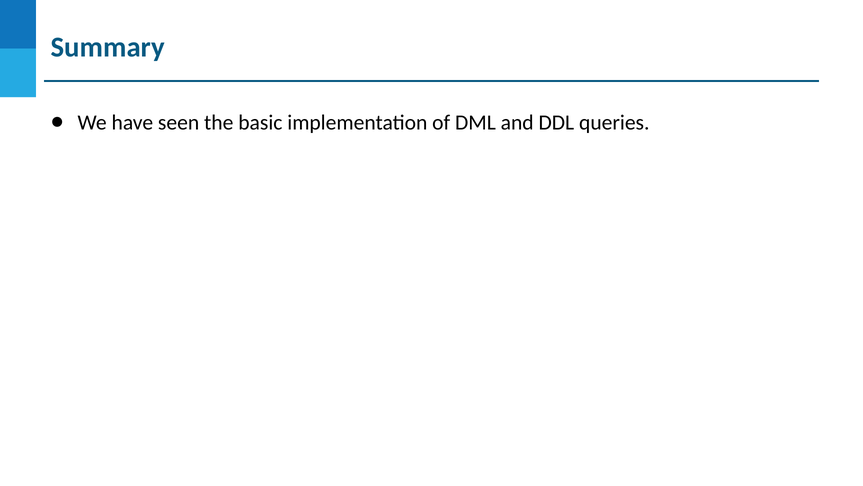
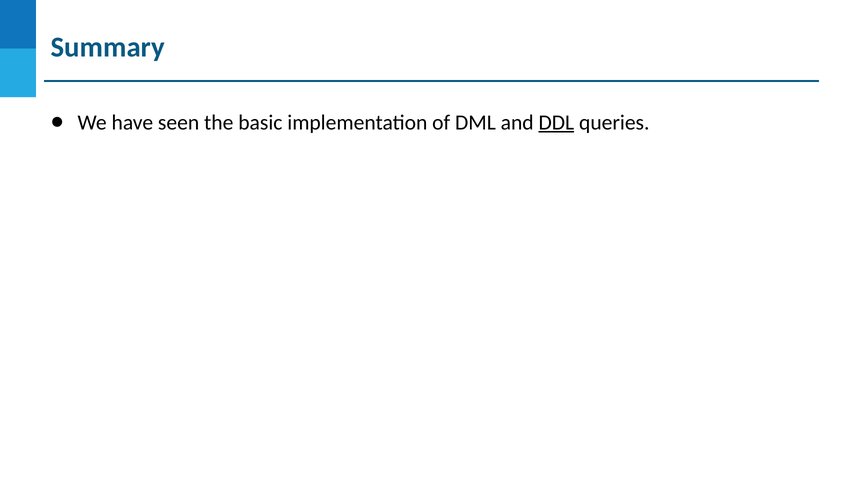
DDL underline: none -> present (556, 122)
